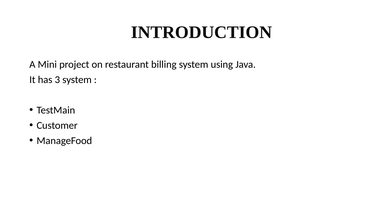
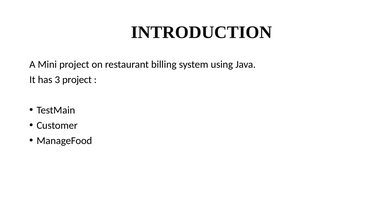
3 system: system -> project (77, 80)
